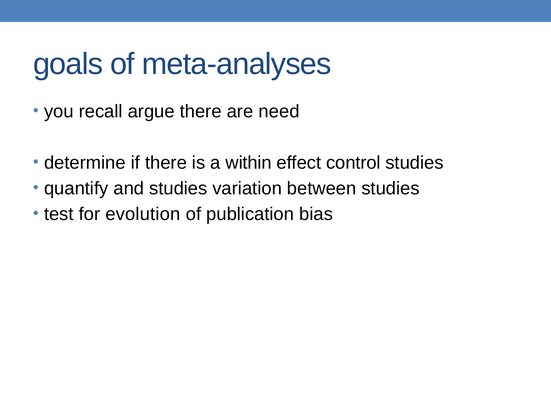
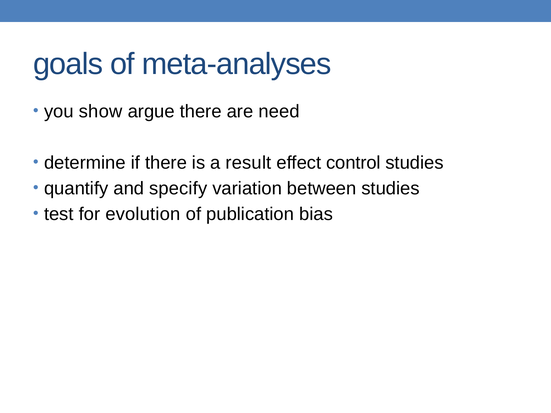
recall: recall -> show (101, 111)
within: within -> result (248, 163)
and studies: studies -> specify (178, 189)
